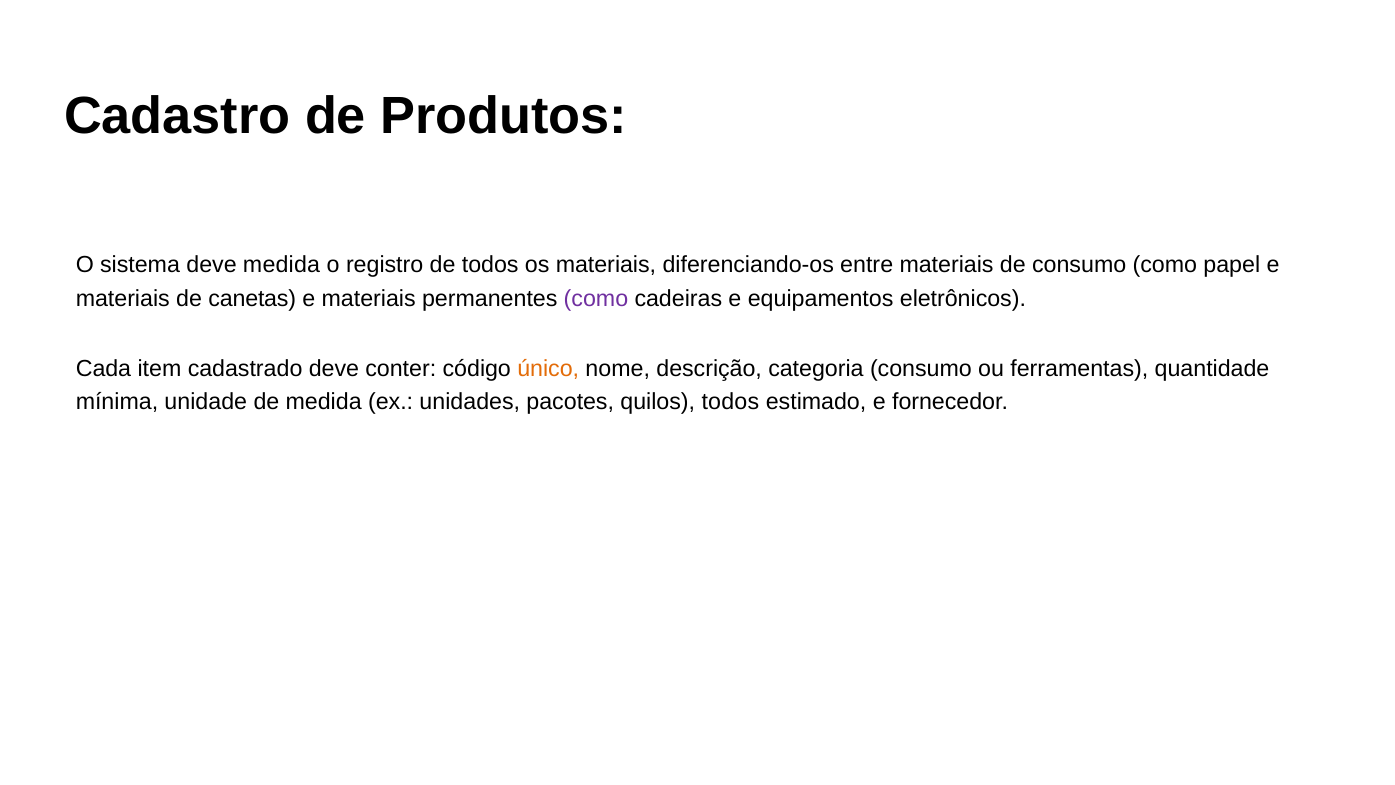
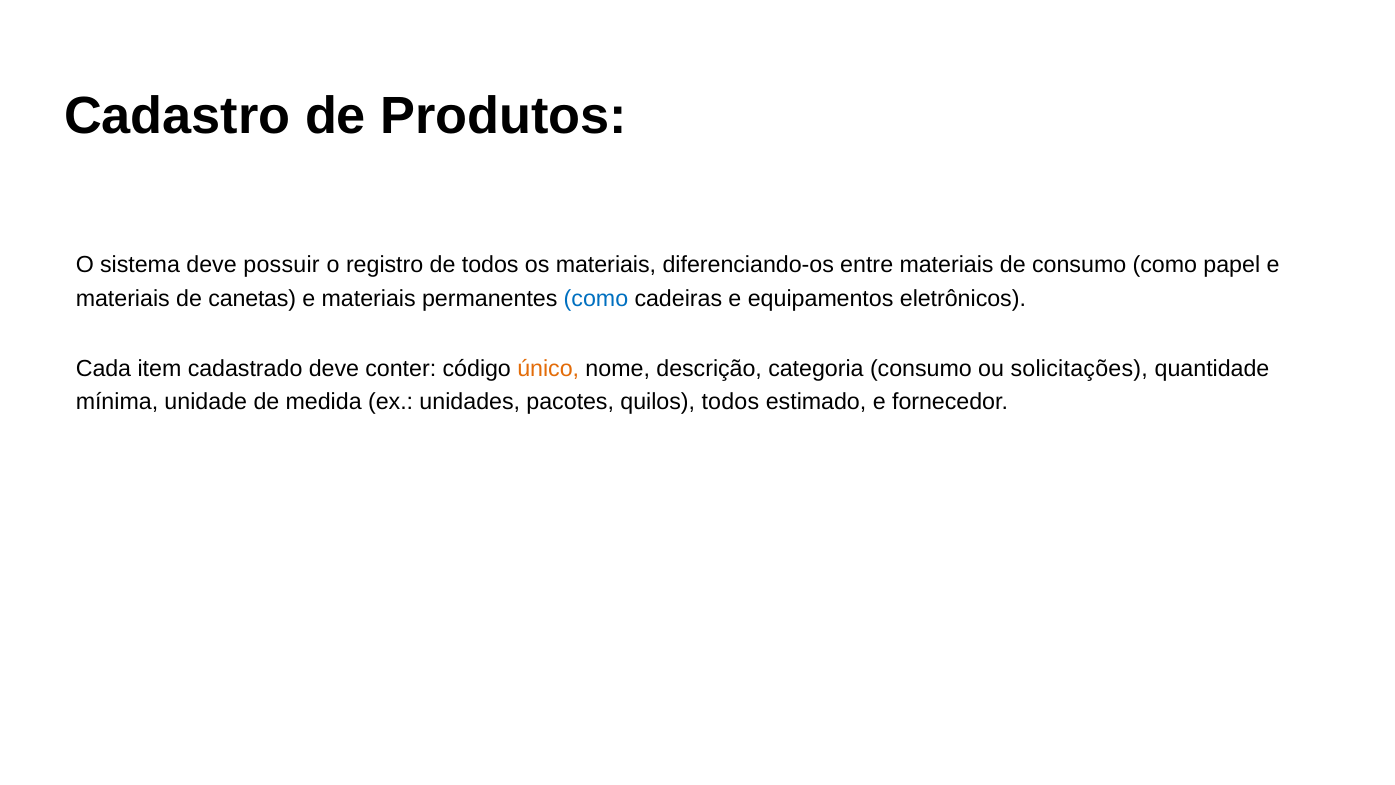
deve medida: medida -> possuir (282, 265)
como colour: purple -> blue (596, 299)
ferramentas: ferramentas -> solicitações (1079, 368)
